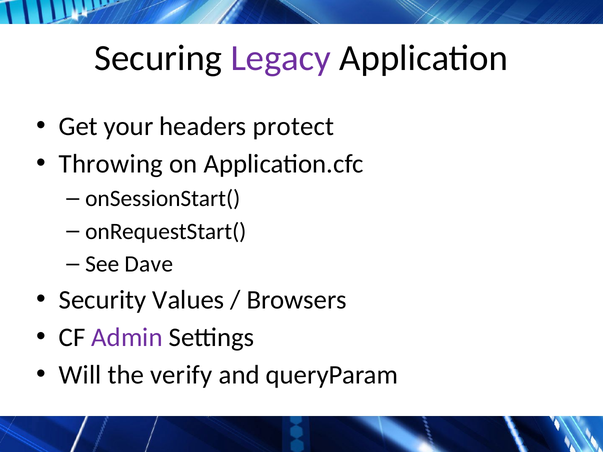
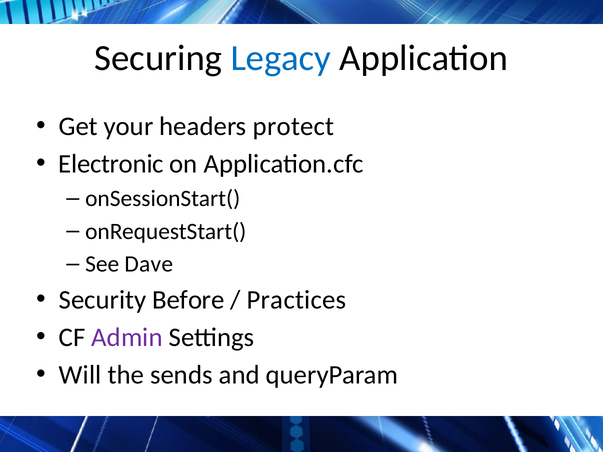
Legacy colour: purple -> blue (281, 58)
Throwing: Throwing -> Electronic (111, 164)
Values: Values -> Before (188, 300)
Browsers: Browsers -> Practices (297, 300)
verify: verify -> sends (181, 375)
